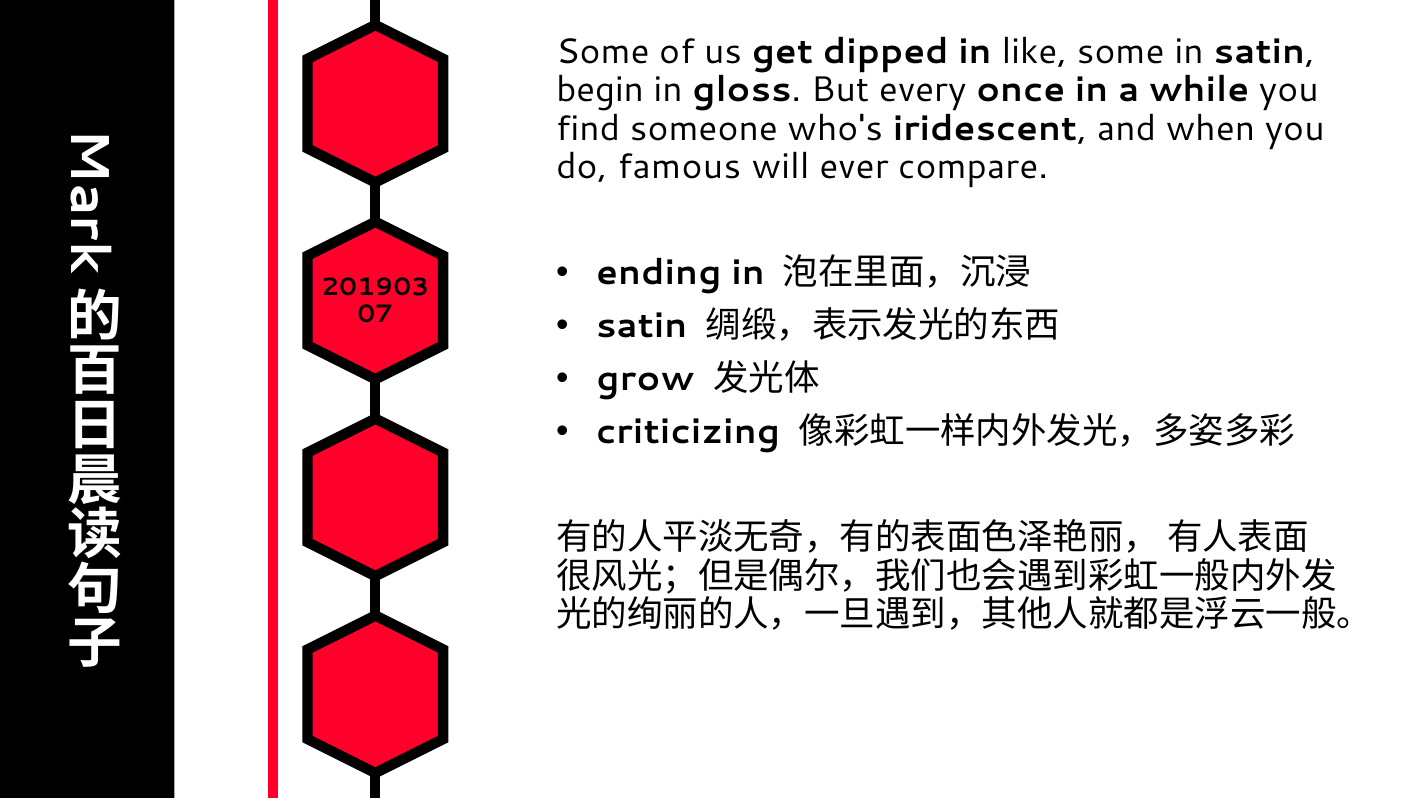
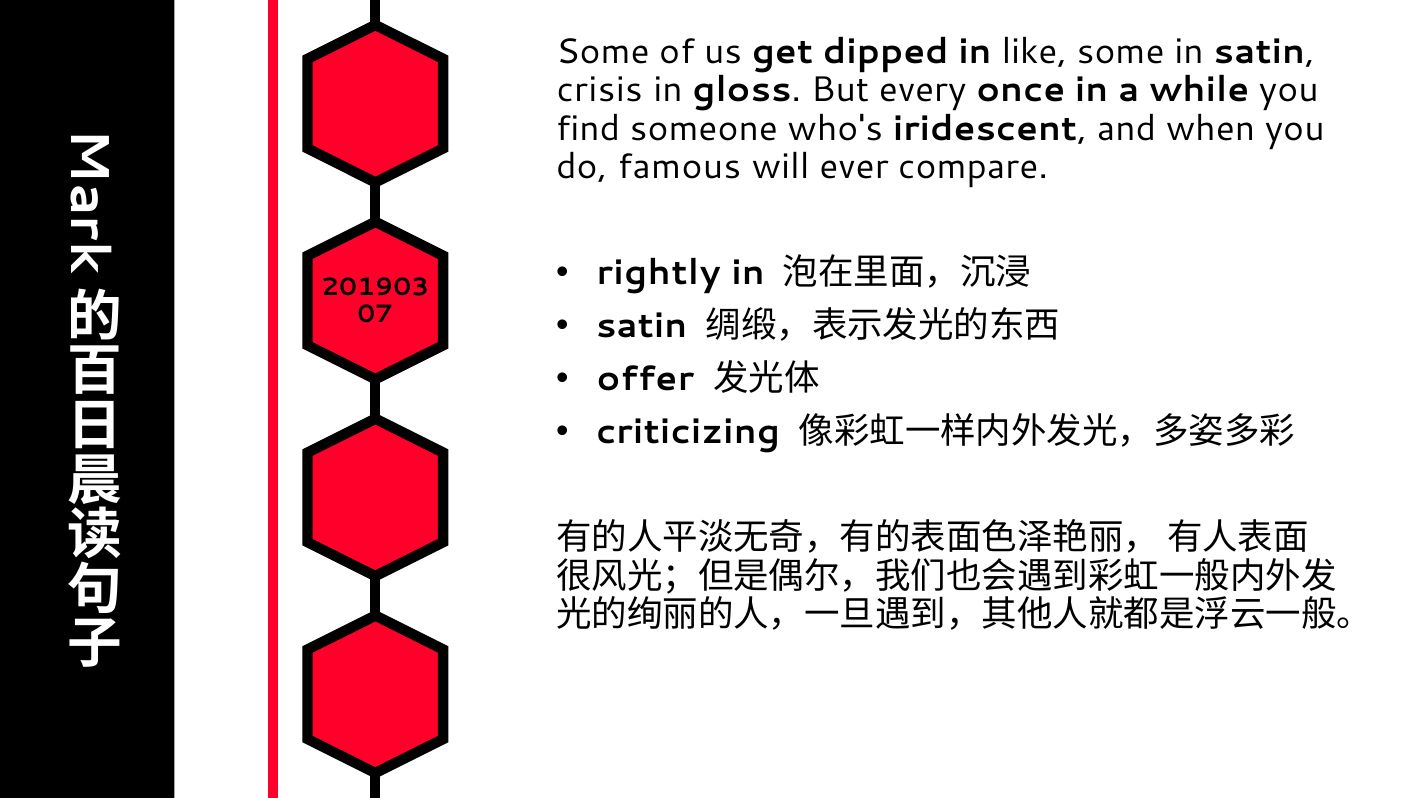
begin: begin -> crisis (600, 90)
ending: ending -> rightly (659, 273)
grow: grow -> offer (645, 379)
